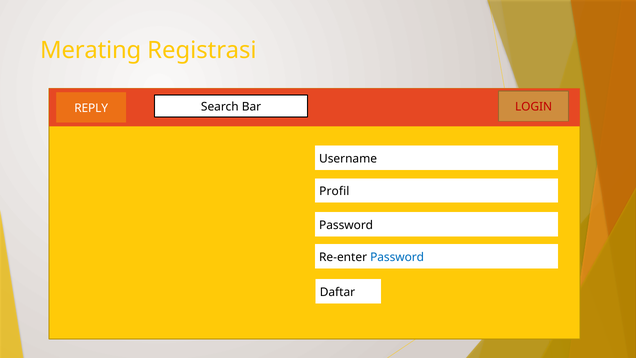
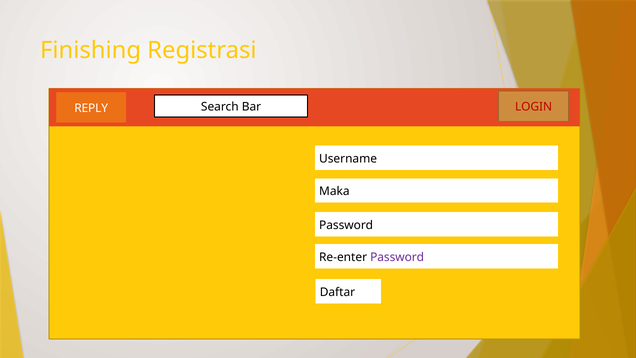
Merating: Merating -> Finishing (91, 50)
Profil: Profil -> Maka (334, 191)
Password colour: blue -> purple (397, 257)
